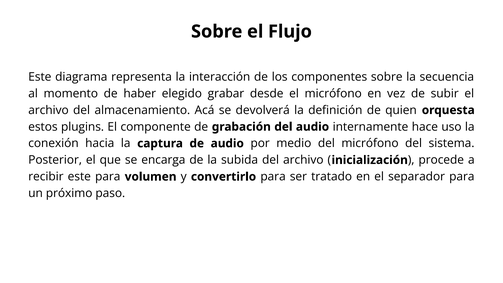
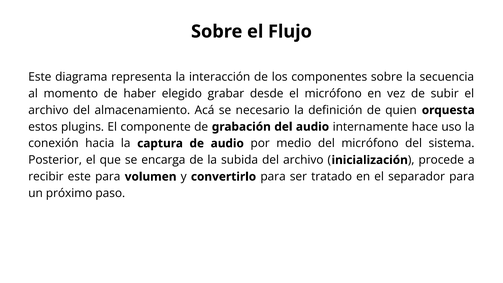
devolverá: devolverá -> necesario (263, 110)
